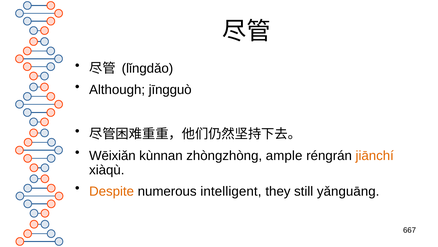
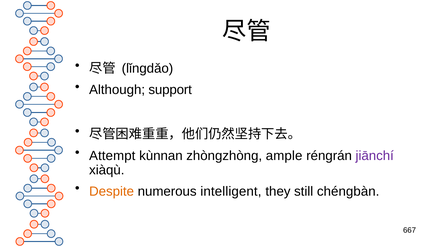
jīngguò: jīngguò -> support (170, 90)
Wēixiǎn: Wēixiǎn -> Attempt (112, 155)
jiānchí colour: orange -> purple (375, 155)
yǎnguāng: yǎnguāng -> chéngbàn (348, 191)
